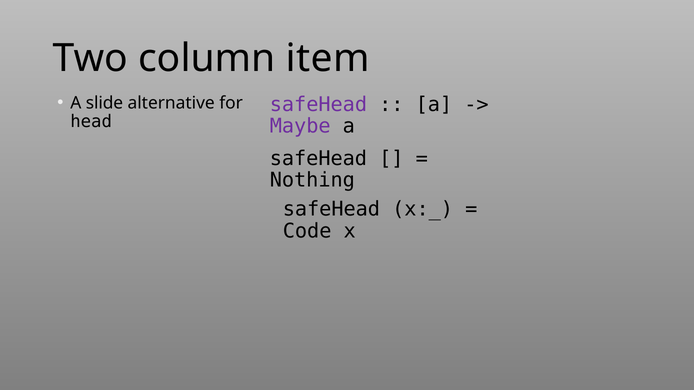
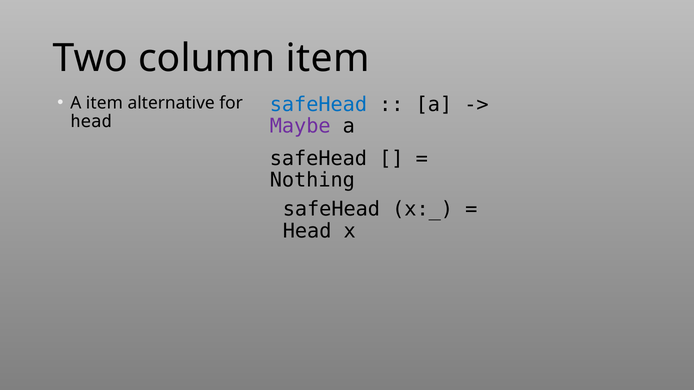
A slide: slide -> item (104, 103)
safeHead colour: purple -> blue (318, 105)
Code: Code -> Head (307, 231)
